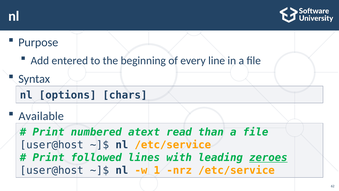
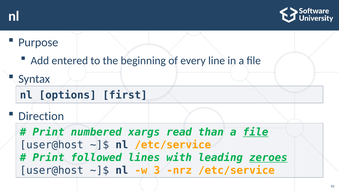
chars: chars -> first (125, 95)
Available: Available -> Direction (41, 116)
atext: atext -> xargs (144, 132)
file underline: none -> present (256, 132)
1: 1 -> 3 (157, 170)
